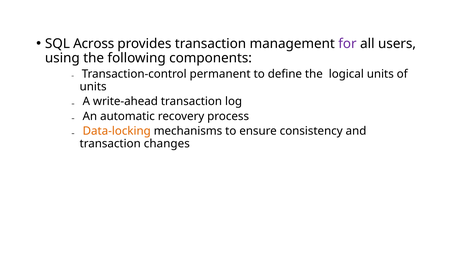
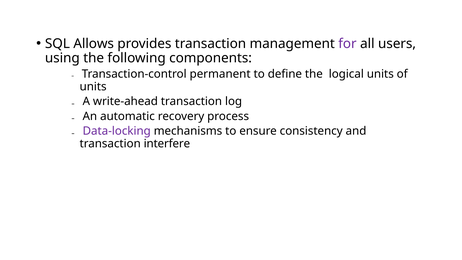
Across: Across -> Allows (94, 44)
Data-locking colour: orange -> purple (117, 131)
changes: changes -> interfere (167, 144)
